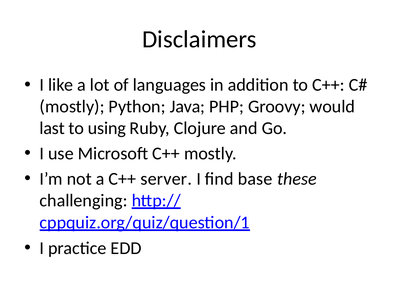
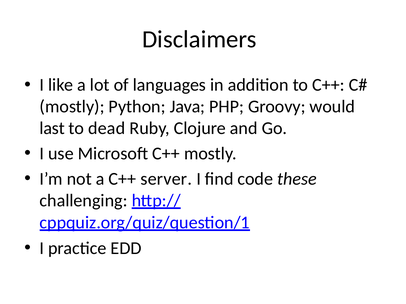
using: using -> dead (107, 129)
base: base -> code (255, 179)
